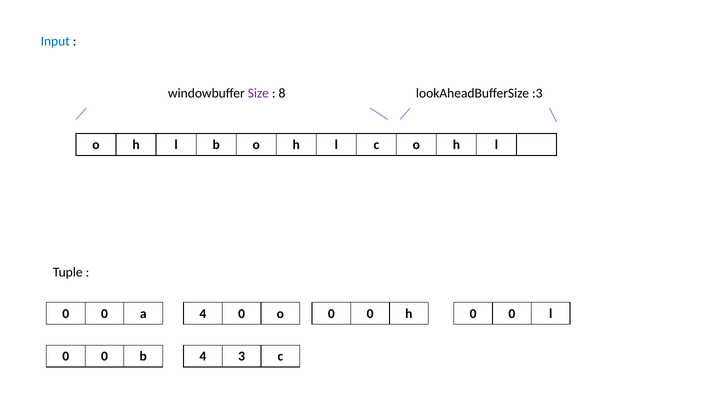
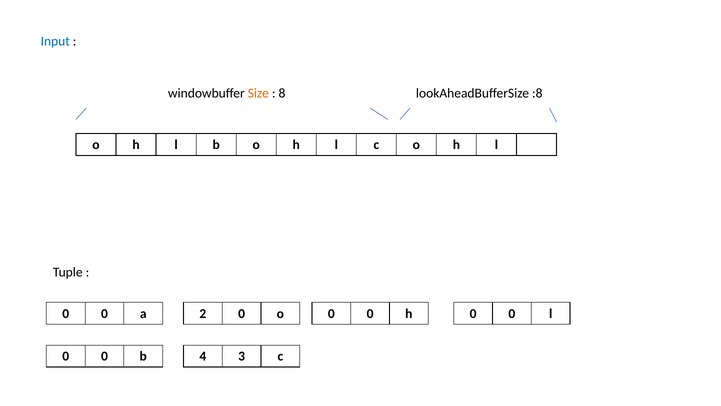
Size colour: purple -> orange (258, 93)
:3: :3 -> :8 (537, 93)
a 4: 4 -> 2 (203, 313)
